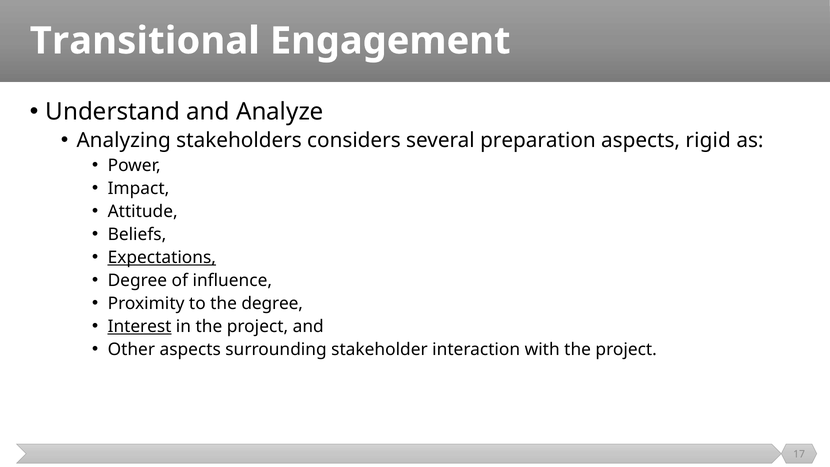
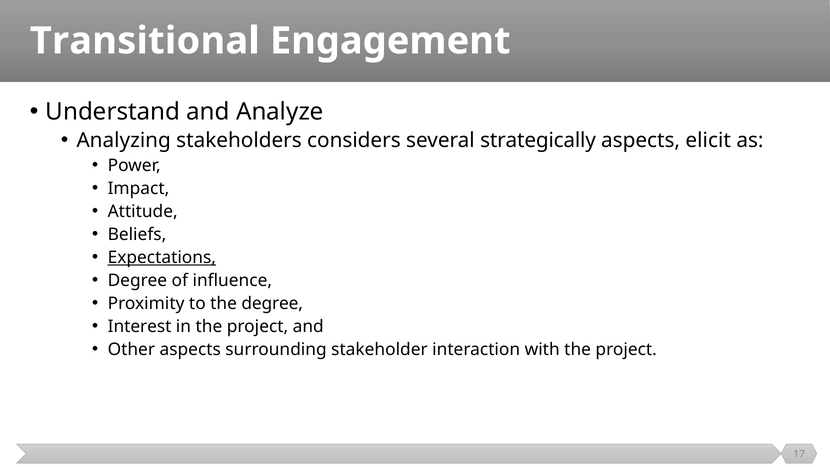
preparation: preparation -> strategically (538, 140)
rigid: rigid -> elicit (708, 140)
Interest underline: present -> none (140, 326)
